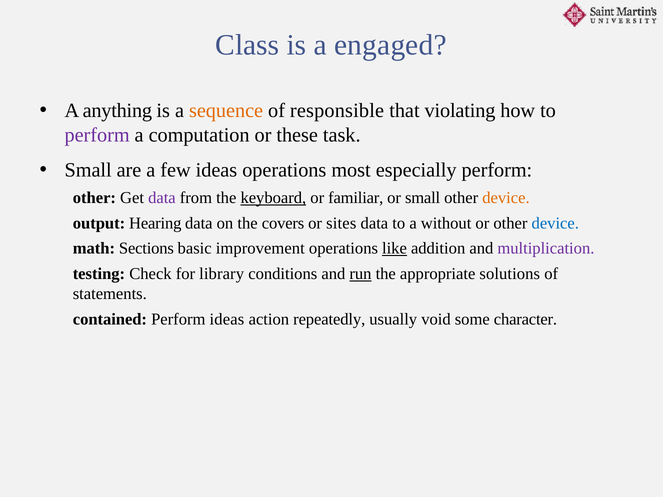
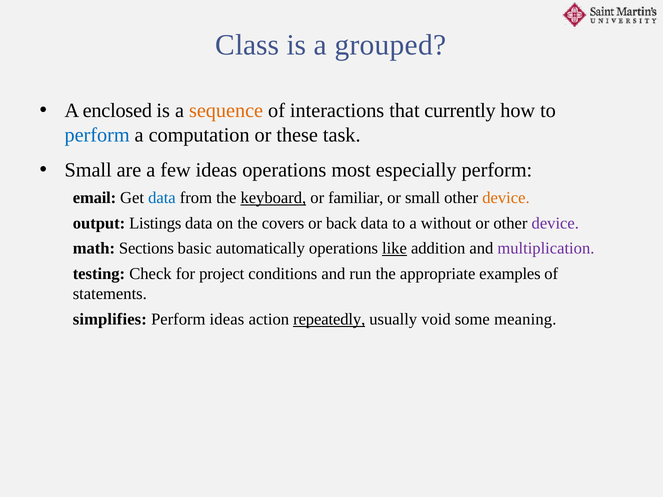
engaged: engaged -> grouped (390, 45)
anything: anything -> enclosed (117, 111)
responsible: responsible -> interactions (337, 111)
violating: violating -> currently (460, 111)
perform colour: purple -> blue (97, 135)
other: other -> email (94, 198)
data colour: purple -> blue (162, 198)
Hearing: Hearing -> Listings (155, 223)
sites: sites -> back (341, 223)
device colour: blue -> purple (555, 223)
improvement: improvement -> automatically (260, 249)
library: library -> project (222, 274)
run underline: present -> none (360, 274)
solutions: solutions -> examples (510, 274)
contained: contained -> simplifies (110, 319)
repeatedly underline: none -> present (329, 319)
character: character -> meaning (525, 319)
